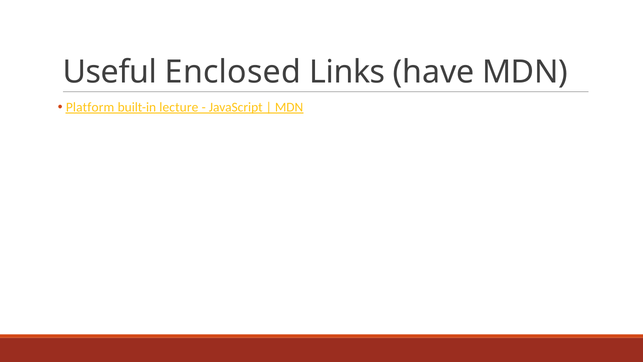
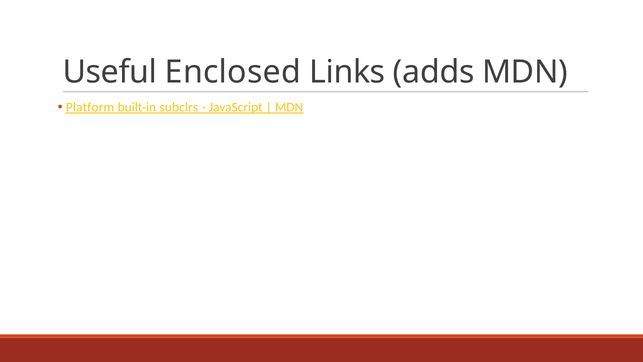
have: have -> adds (434, 72)
lecture: lecture -> subclrs (179, 107)
